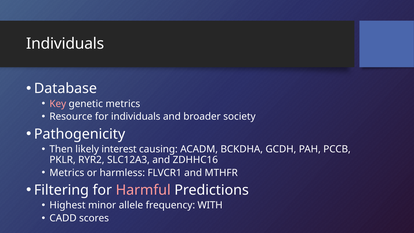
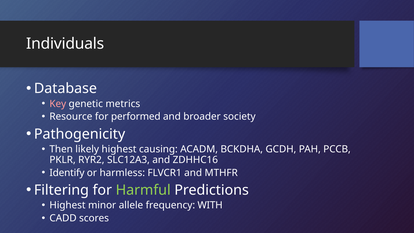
for individuals: individuals -> performed (136, 117)
likely interest: interest -> highest (119, 149)
Metrics: Metrics -> Identify (67, 173)
Harmful colour: pink -> light green (143, 190)
